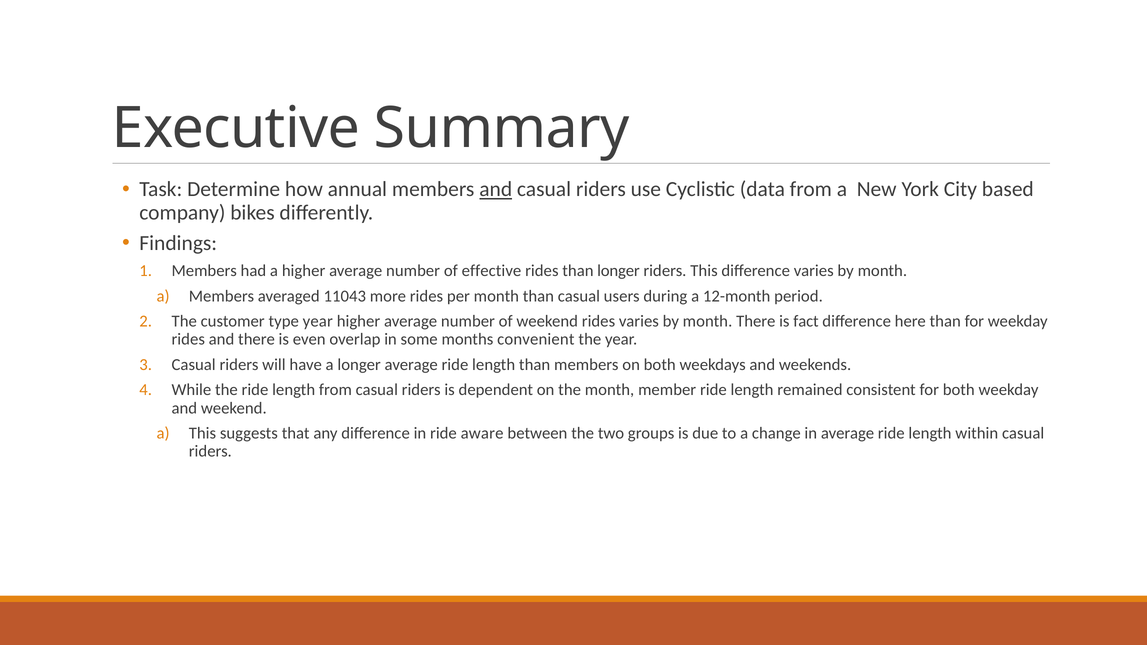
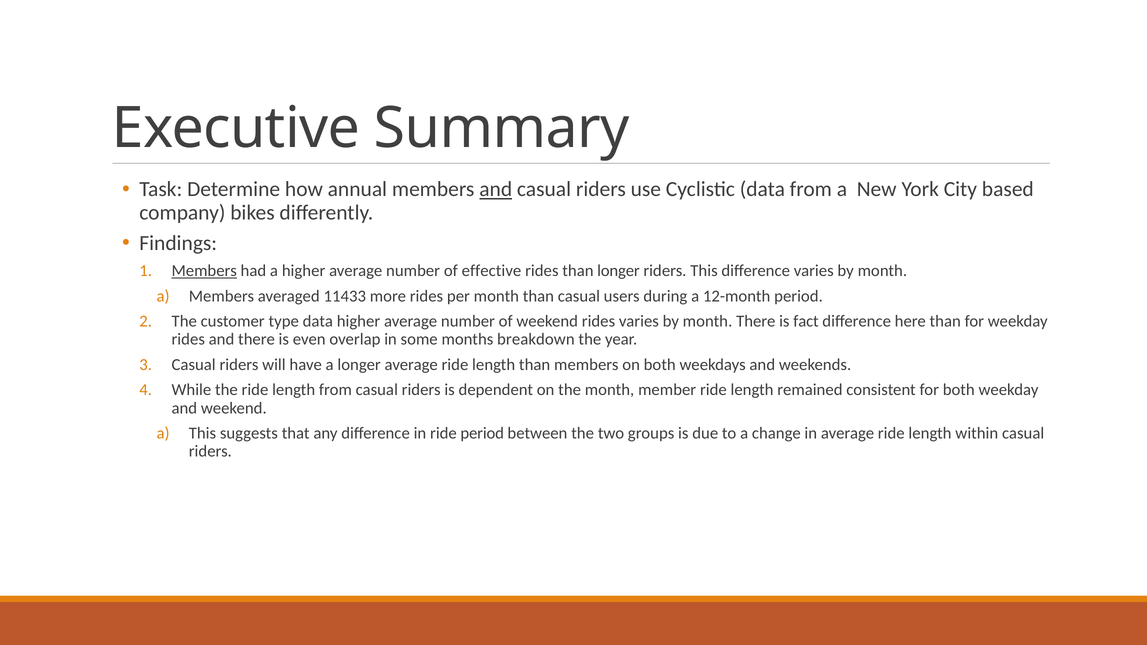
Members underline: none -> present (204, 271)
11043: 11043 -> 11433 (345, 296)
type year: year -> data (318, 321)
convenient: convenient -> breakdown (536, 340)
ride aware: aware -> period (482, 433)
